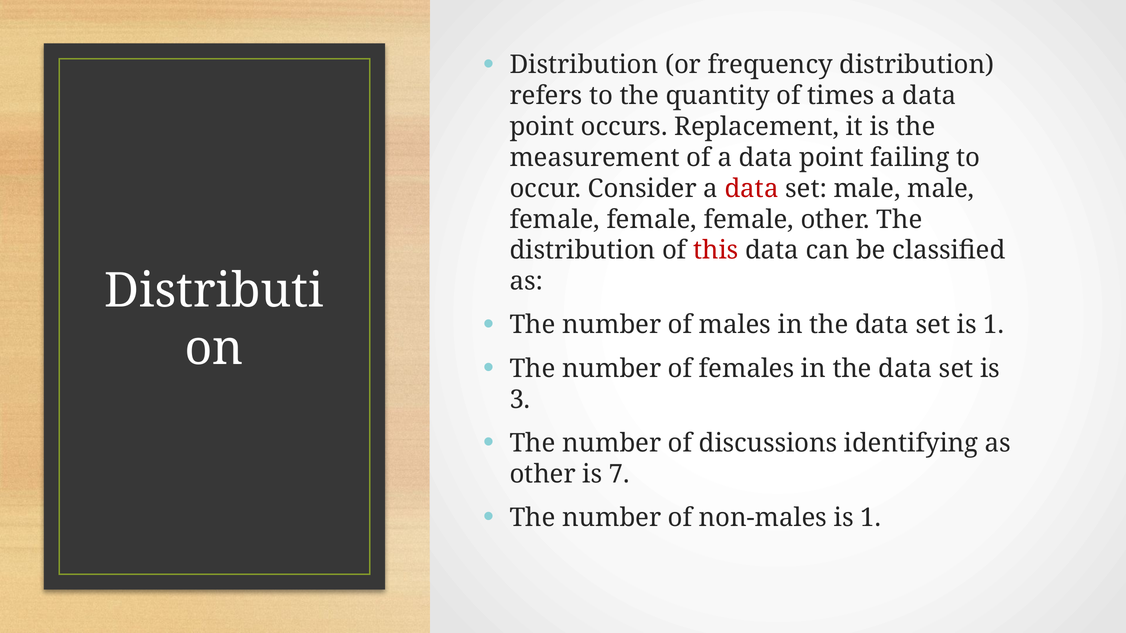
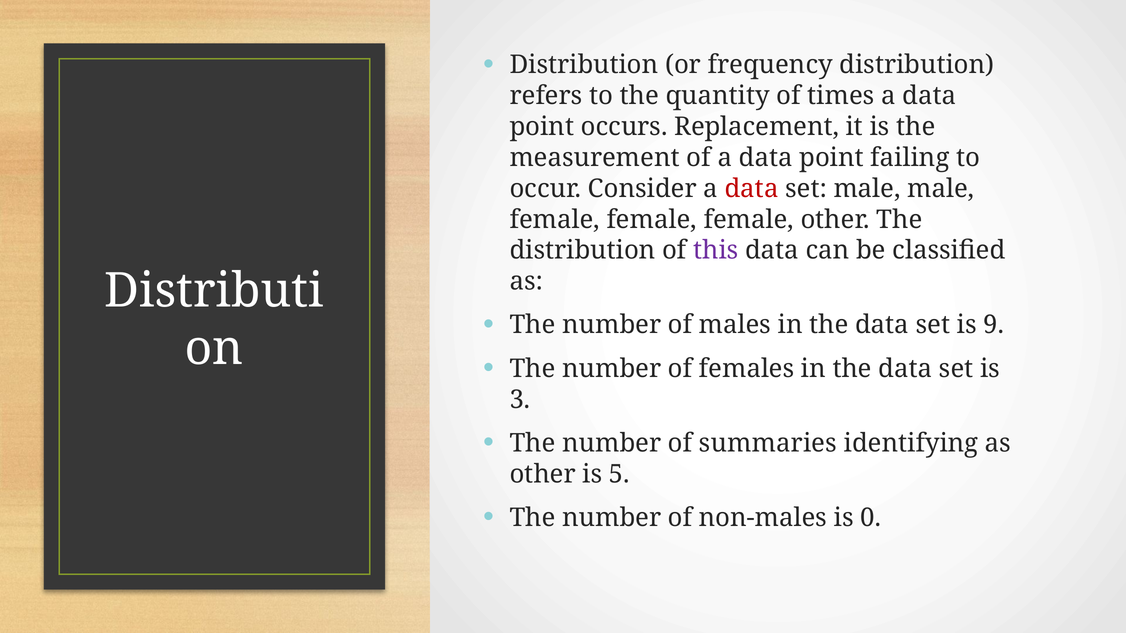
this colour: red -> purple (716, 251)
set is 1: 1 -> 9 (994, 325)
discussions: discussions -> summaries (768, 443)
7: 7 -> 5 (619, 474)
non-males is 1: 1 -> 0 (871, 518)
